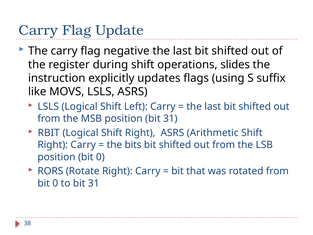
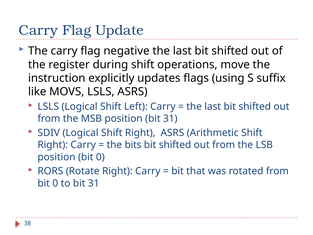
slides: slides -> move (235, 64)
RBIT: RBIT -> SDIV (49, 133)
